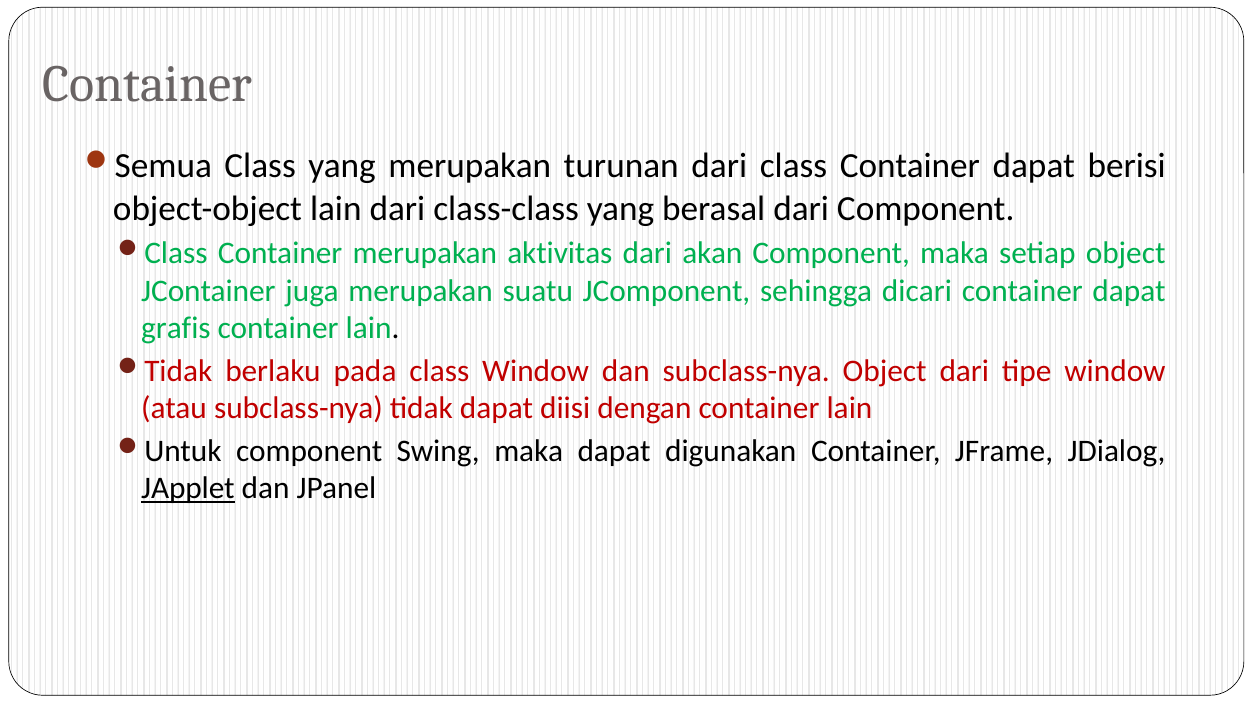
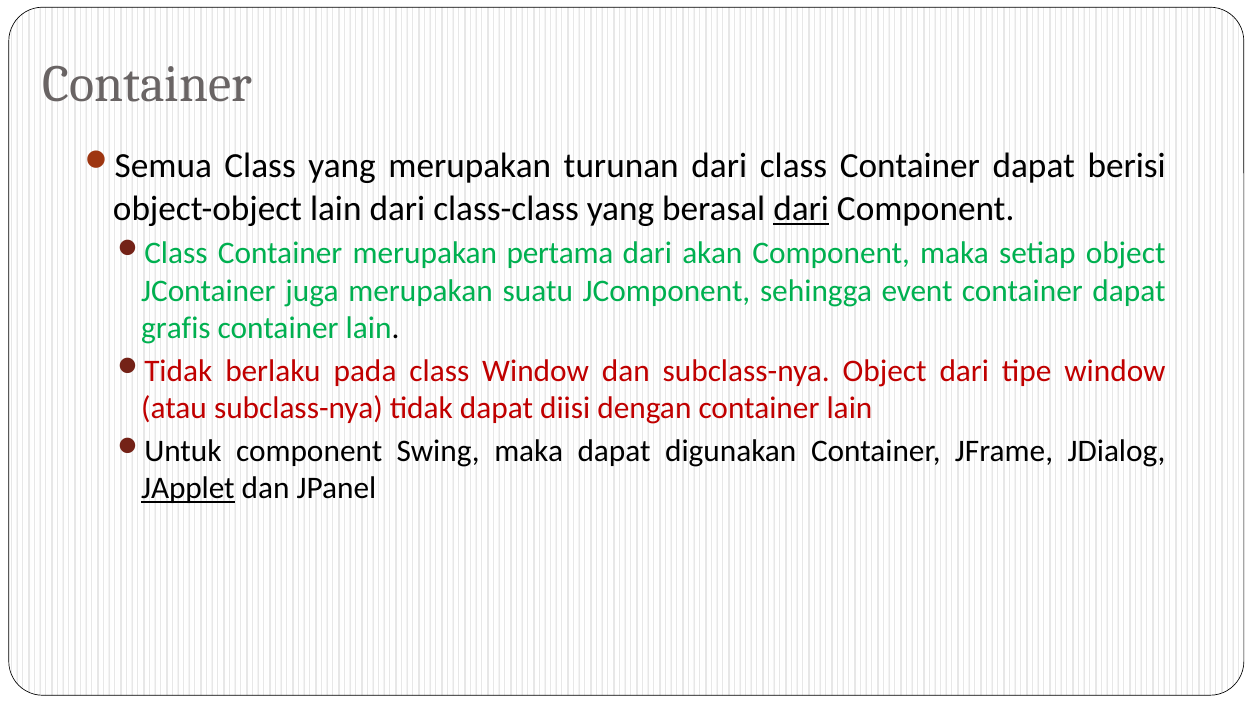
dari underline: none -> present (801, 209)
aktivitas: aktivitas -> pertama (560, 253)
dicari: dicari -> event (917, 291)
